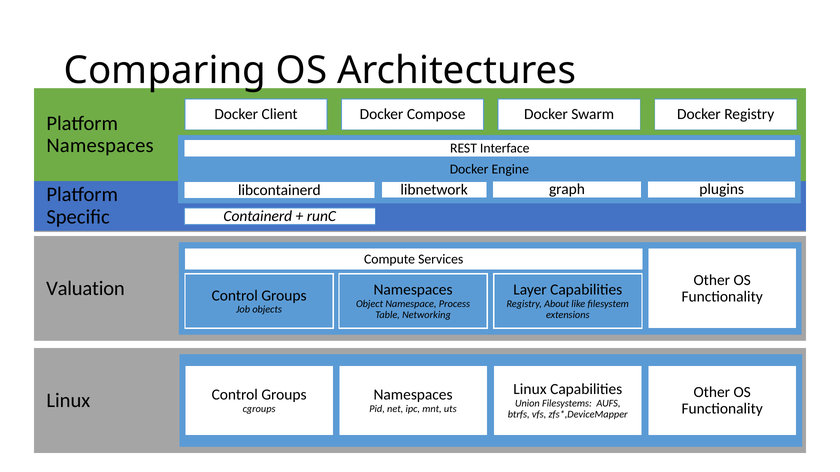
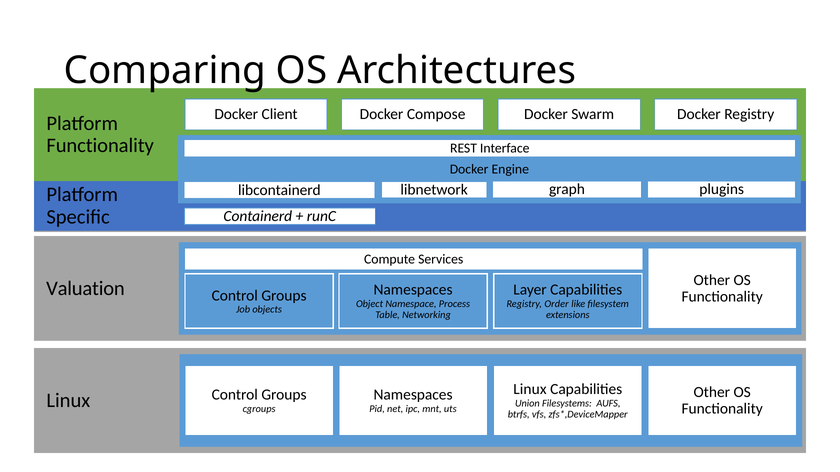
Namespaces: Namespaces -> Functionality (100, 146)
About: About -> Order (557, 304)
